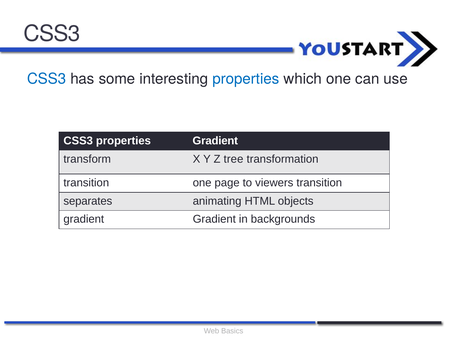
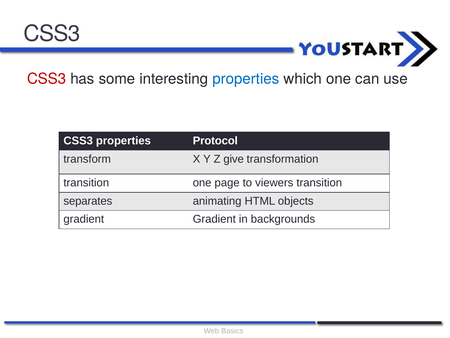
CSS3 colour: blue -> red (47, 79)
properties Gradient: Gradient -> Protocol (215, 140)
tree: tree -> give (234, 159)
